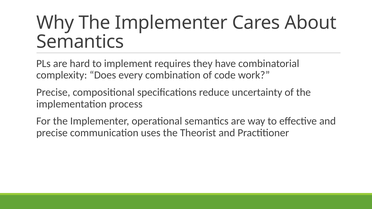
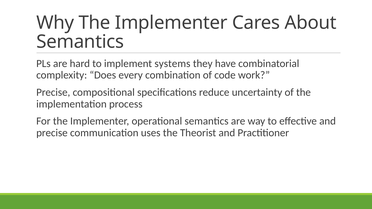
requires: requires -> systems (172, 64)
